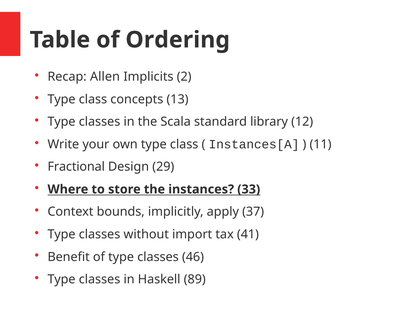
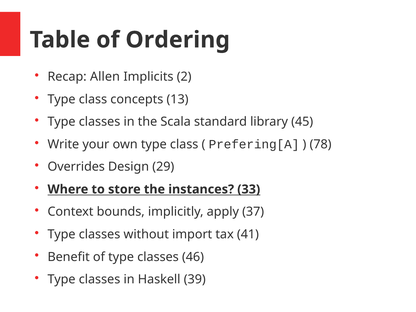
12: 12 -> 45 (302, 122)
Instances[A: Instances[A -> Prefering[A (254, 144)
11: 11 -> 78 (321, 144)
Fractional: Fractional -> Overrides (76, 167)
89: 89 -> 39 (195, 279)
